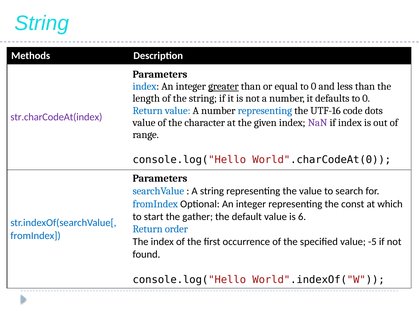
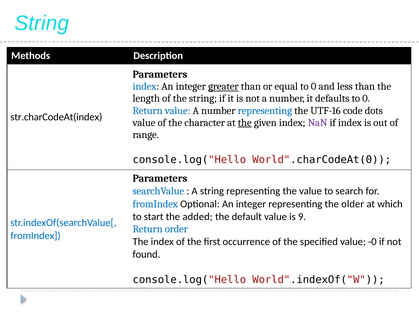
str.charCodeAt(index colour: purple -> black (56, 117)
the underline: none -> present (245, 123)
const: const -> older (353, 204)
gather: gather -> added (198, 217)
6: 6 -> 9 (302, 217)
-5: -5 -> -0 (372, 242)
